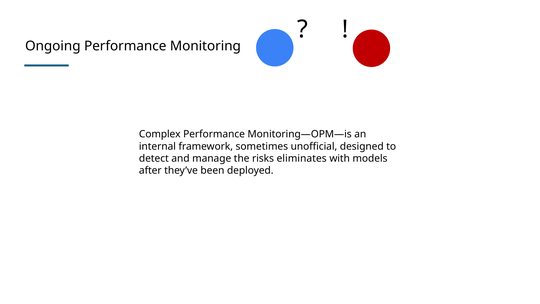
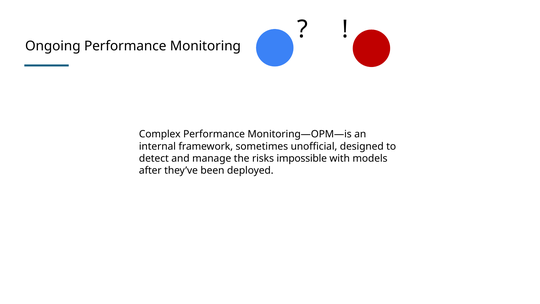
eliminates: eliminates -> impossible (302, 158)
